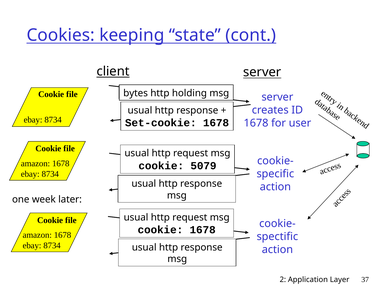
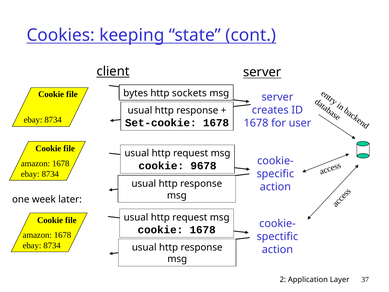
holding: holding -> sockets (189, 93)
5079: 5079 -> 9678 (203, 166)
